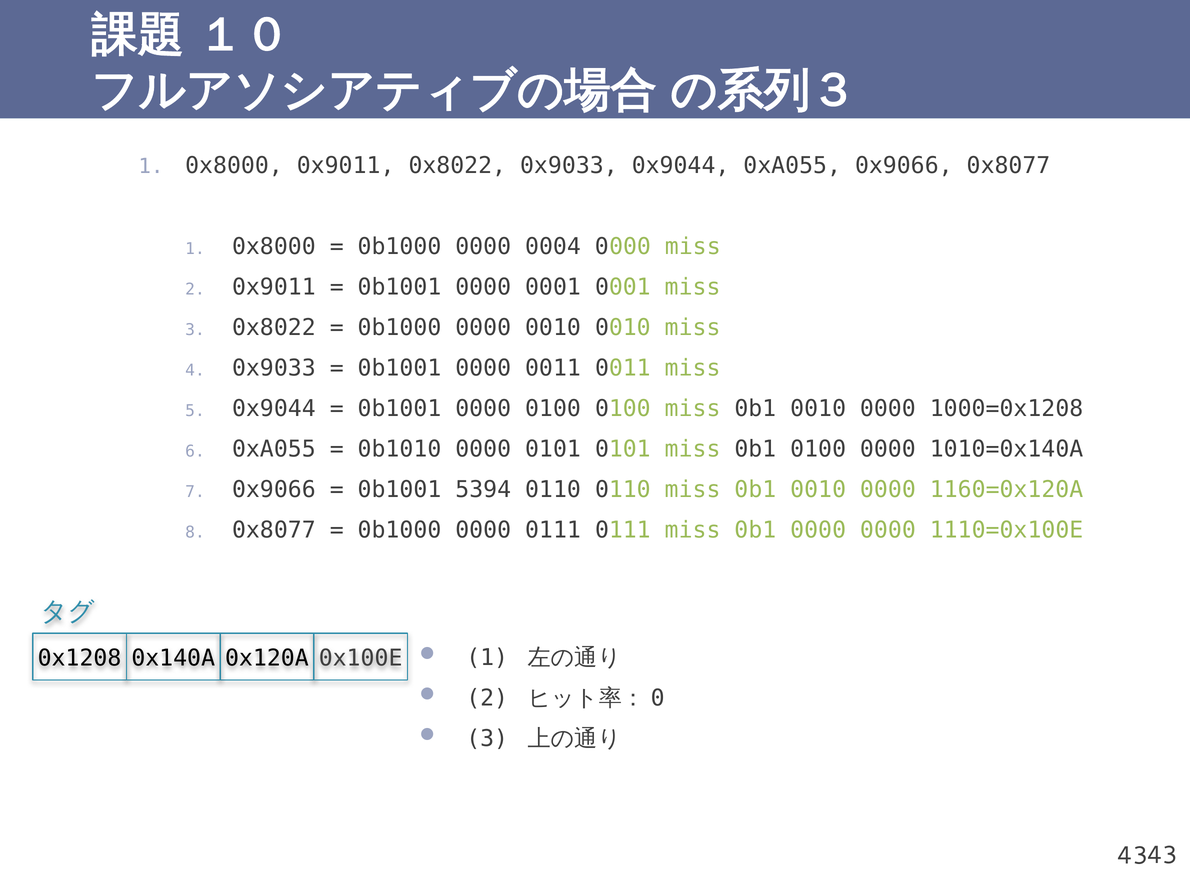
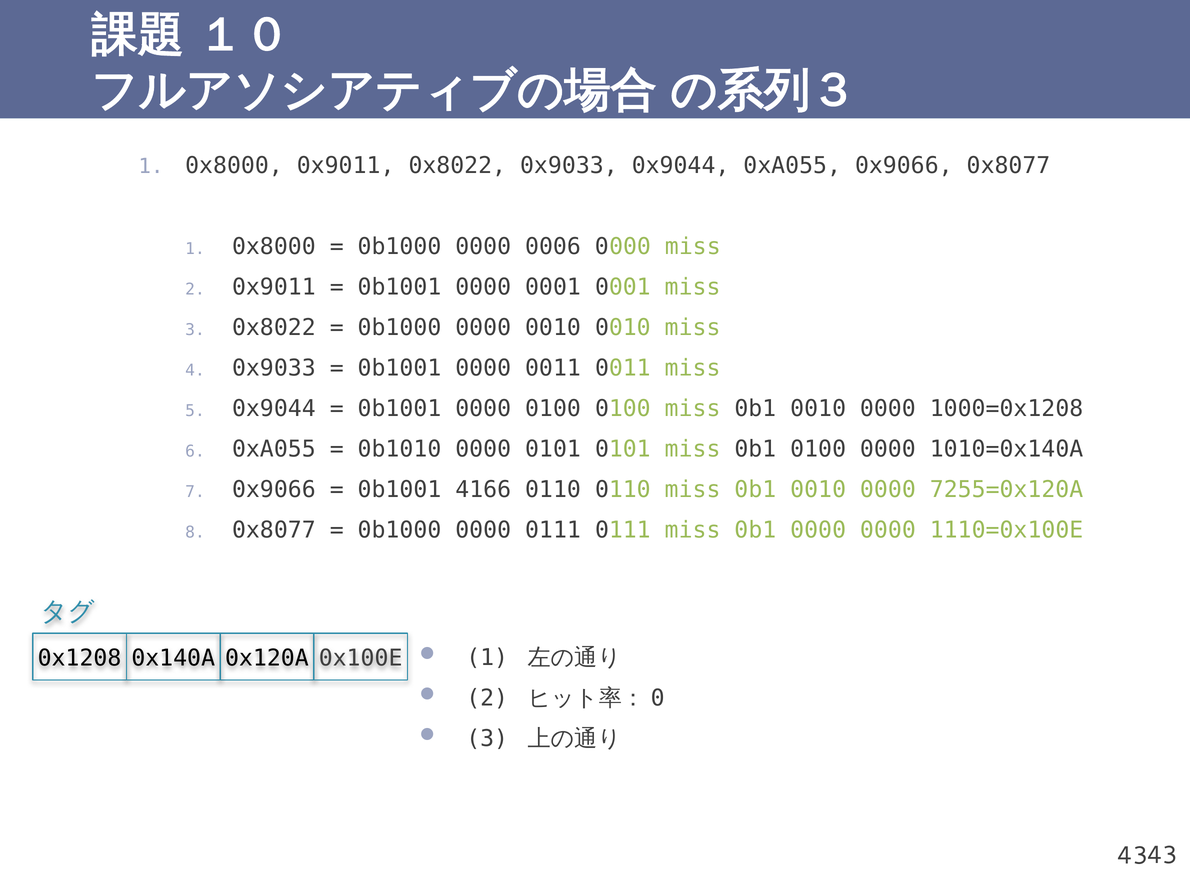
0004: 0004 -> 0006 (553, 247)
5394: 5394 -> 4166 (483, 490)
1160=0x120A: 1160=0x120A -> 7255=0x120A (1007, 490)
